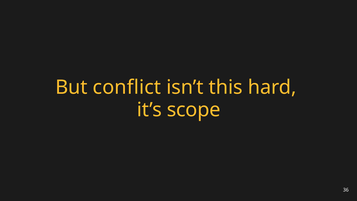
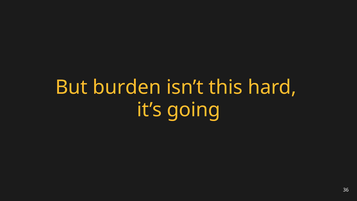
conflict: conflict -> burden (127, 87)
scope: scope -> going (194, 110)
